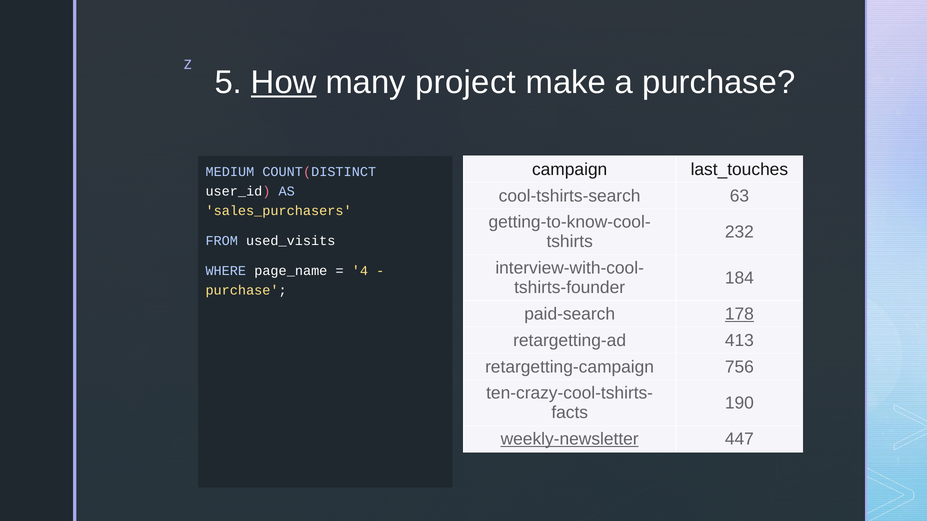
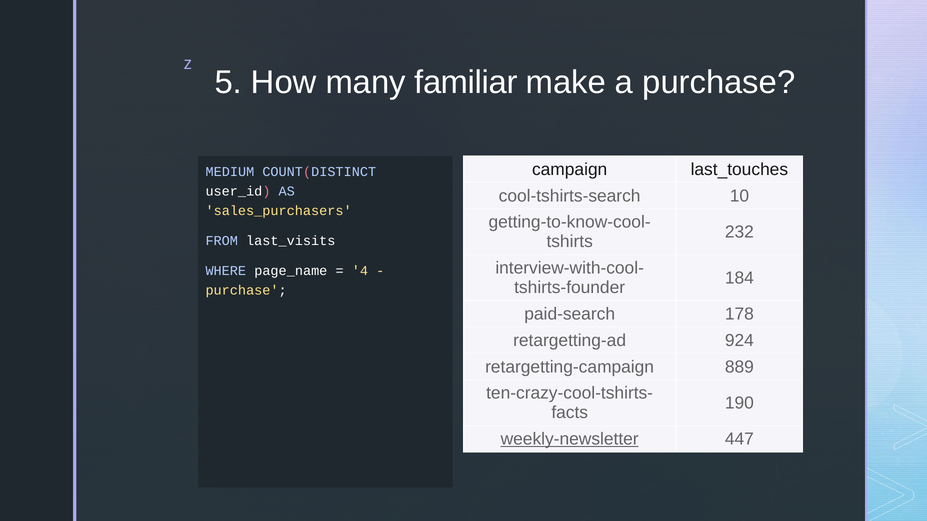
How underline: present -> none (284, 82)
project: project -> familiar (466, 82)
63: 63 -> 10 (739, 196)
used_visits: used_visits -> last_visits (291, 241)
178 underline: present -> none (739, 314)
413: 413 -> 924 (739, 341)
756: 756 -> 889 (739, 367)
